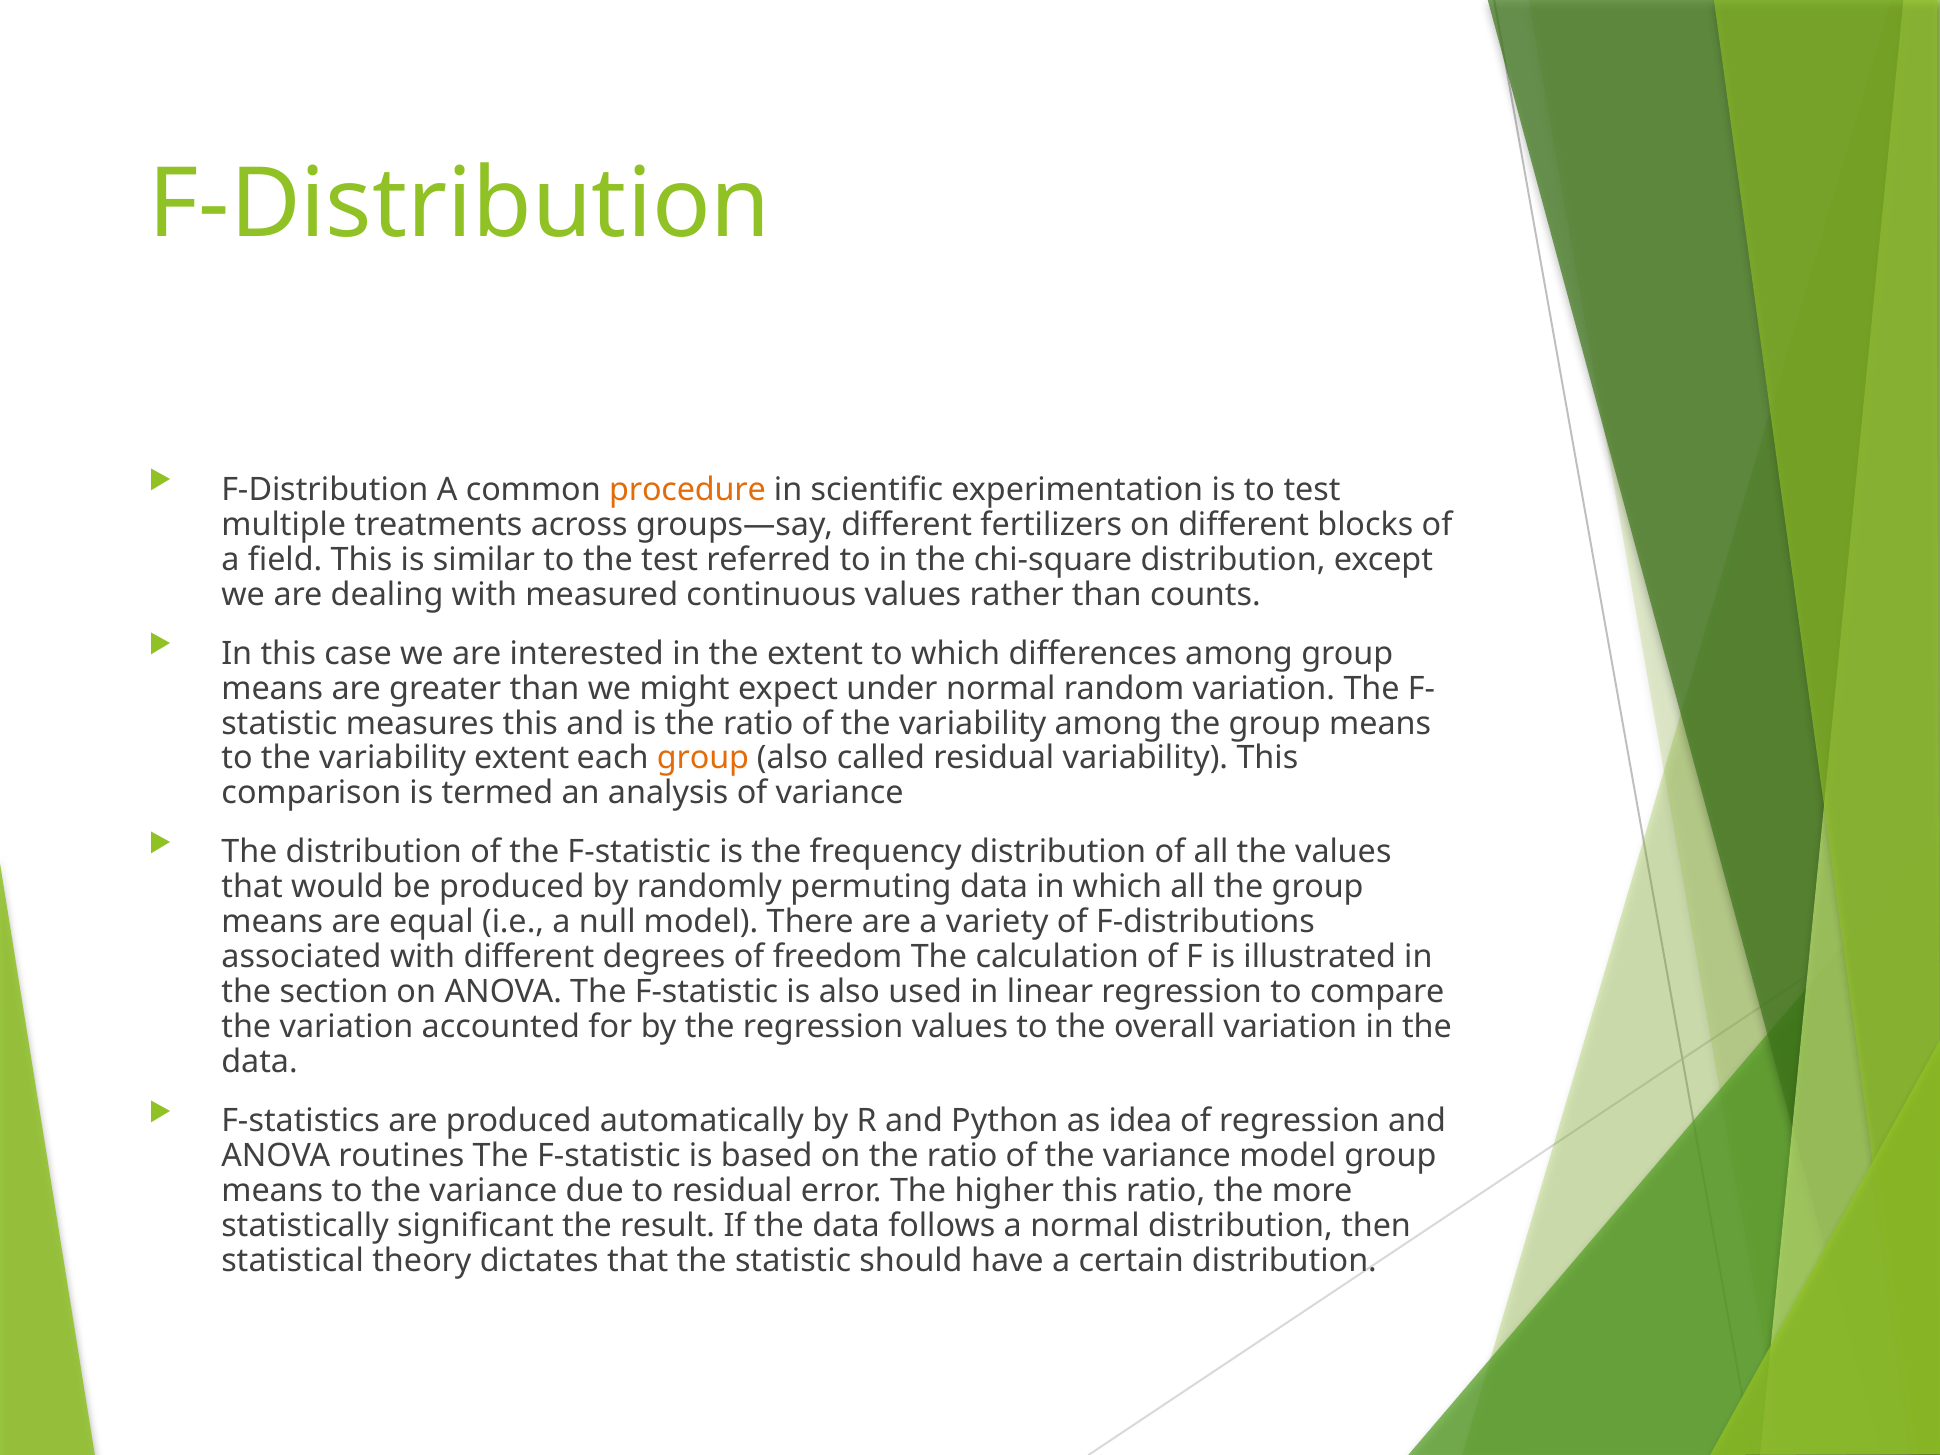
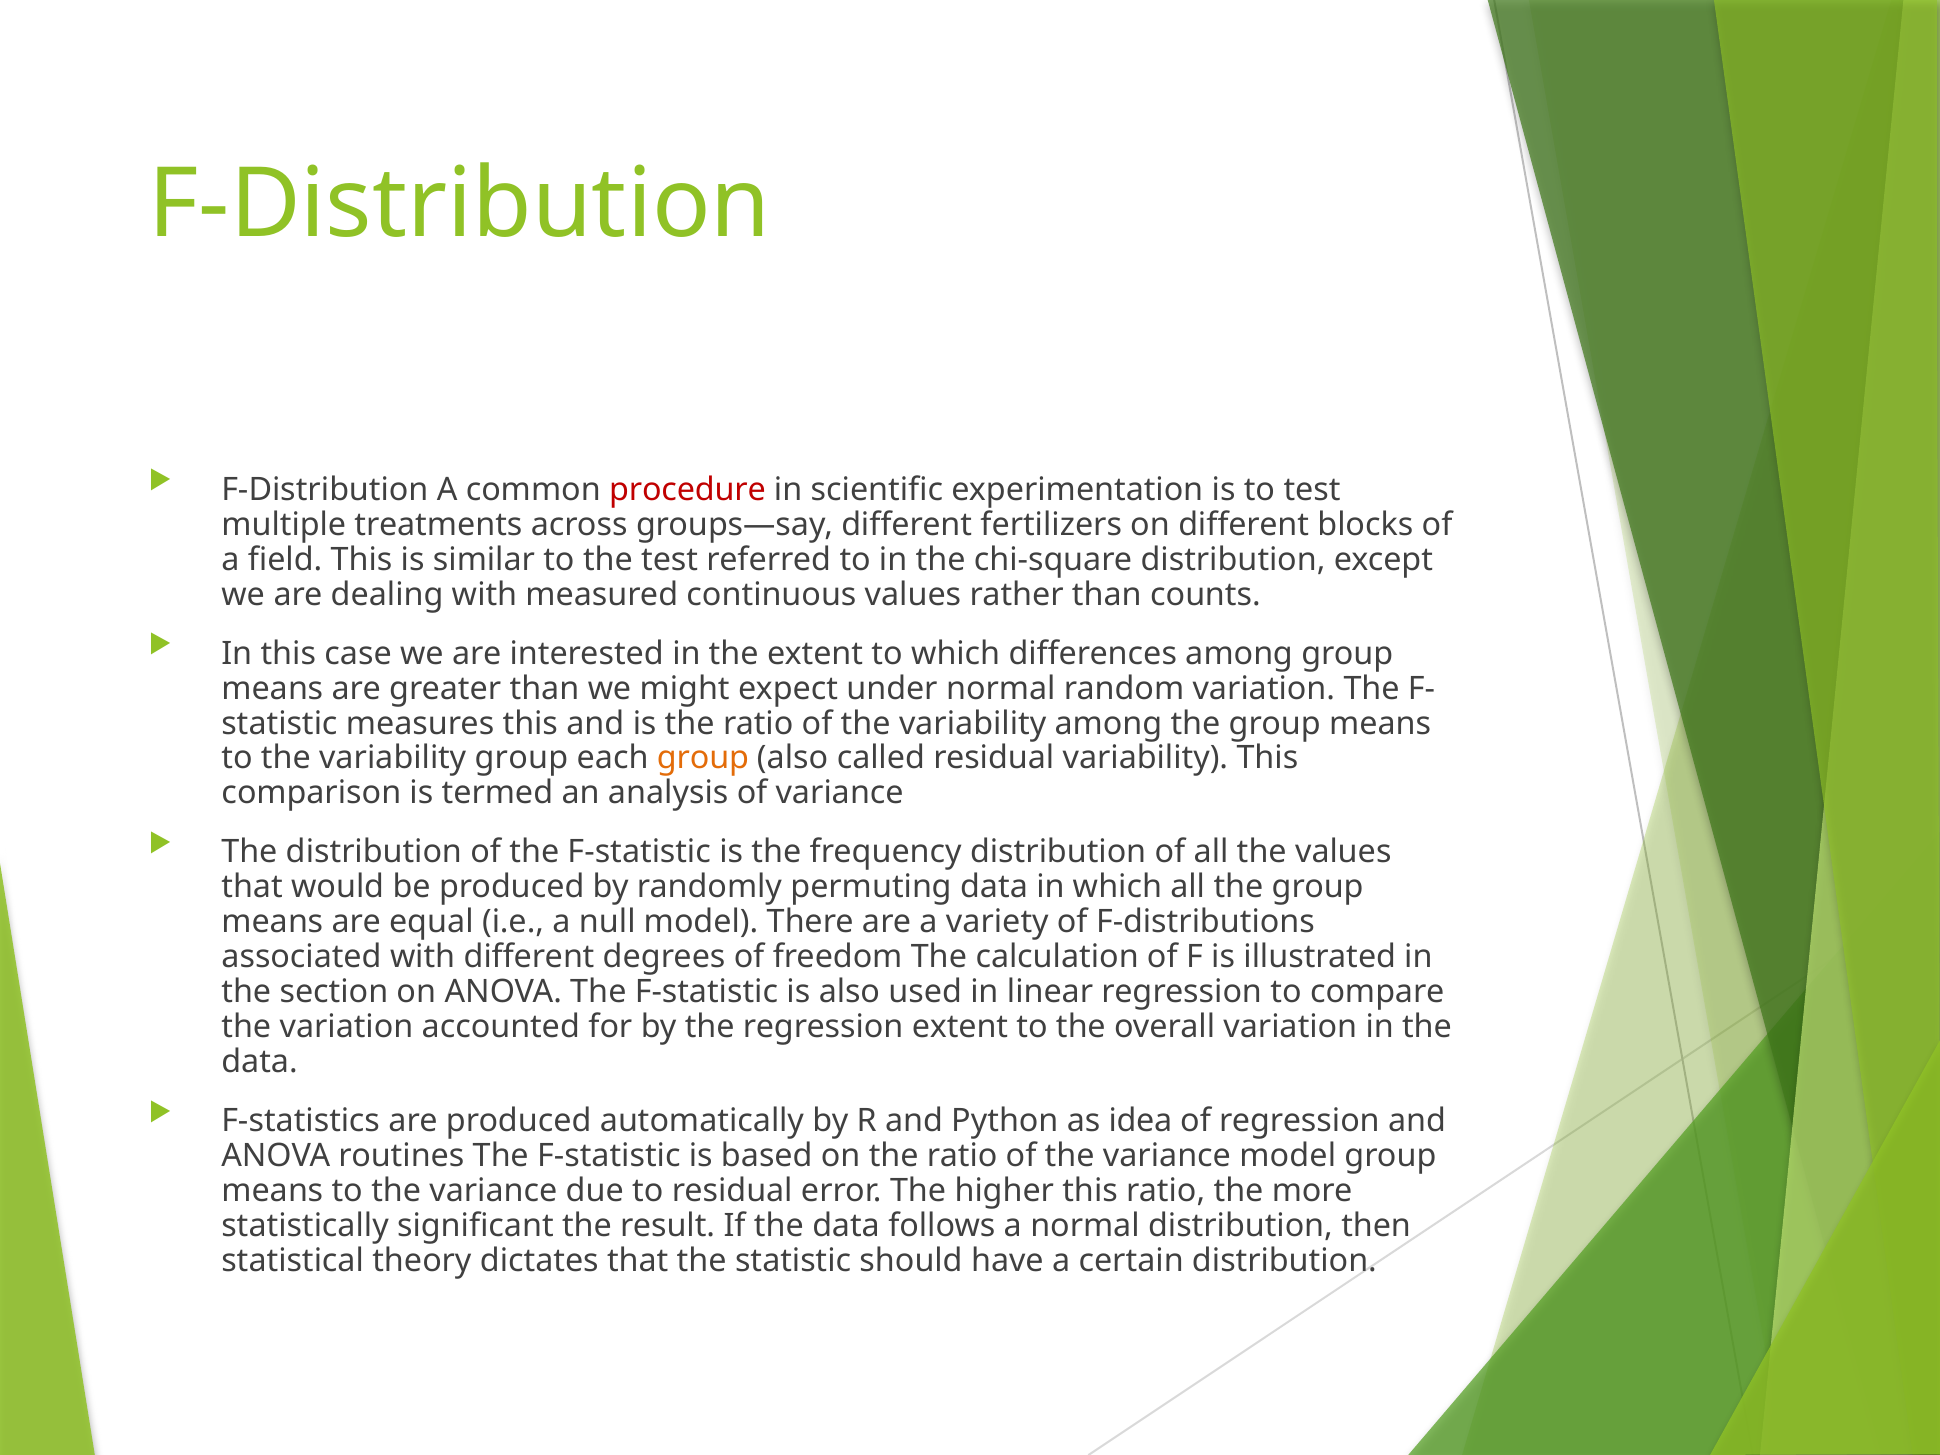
procedure colour: orange -> red (687, 490)
variability extent: extent -> group (521, 758)
regression values: values -> extent (960, 1027)
